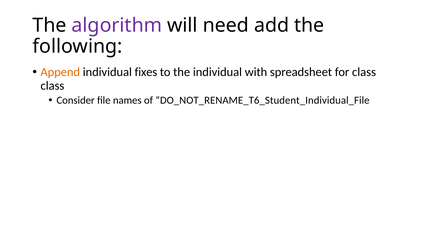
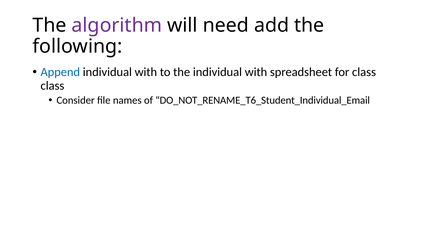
Append colour: orange -> blue (60, 72)
fixes: fixes -> with (146, 72)
DO_NOT_RENAME_T6_Student_Individual_File: DO_NOT_RENAME_T6_Student_Individual_File -> DO_NOT_RENAME_T6_Student_Individual_Email (263, 100)
